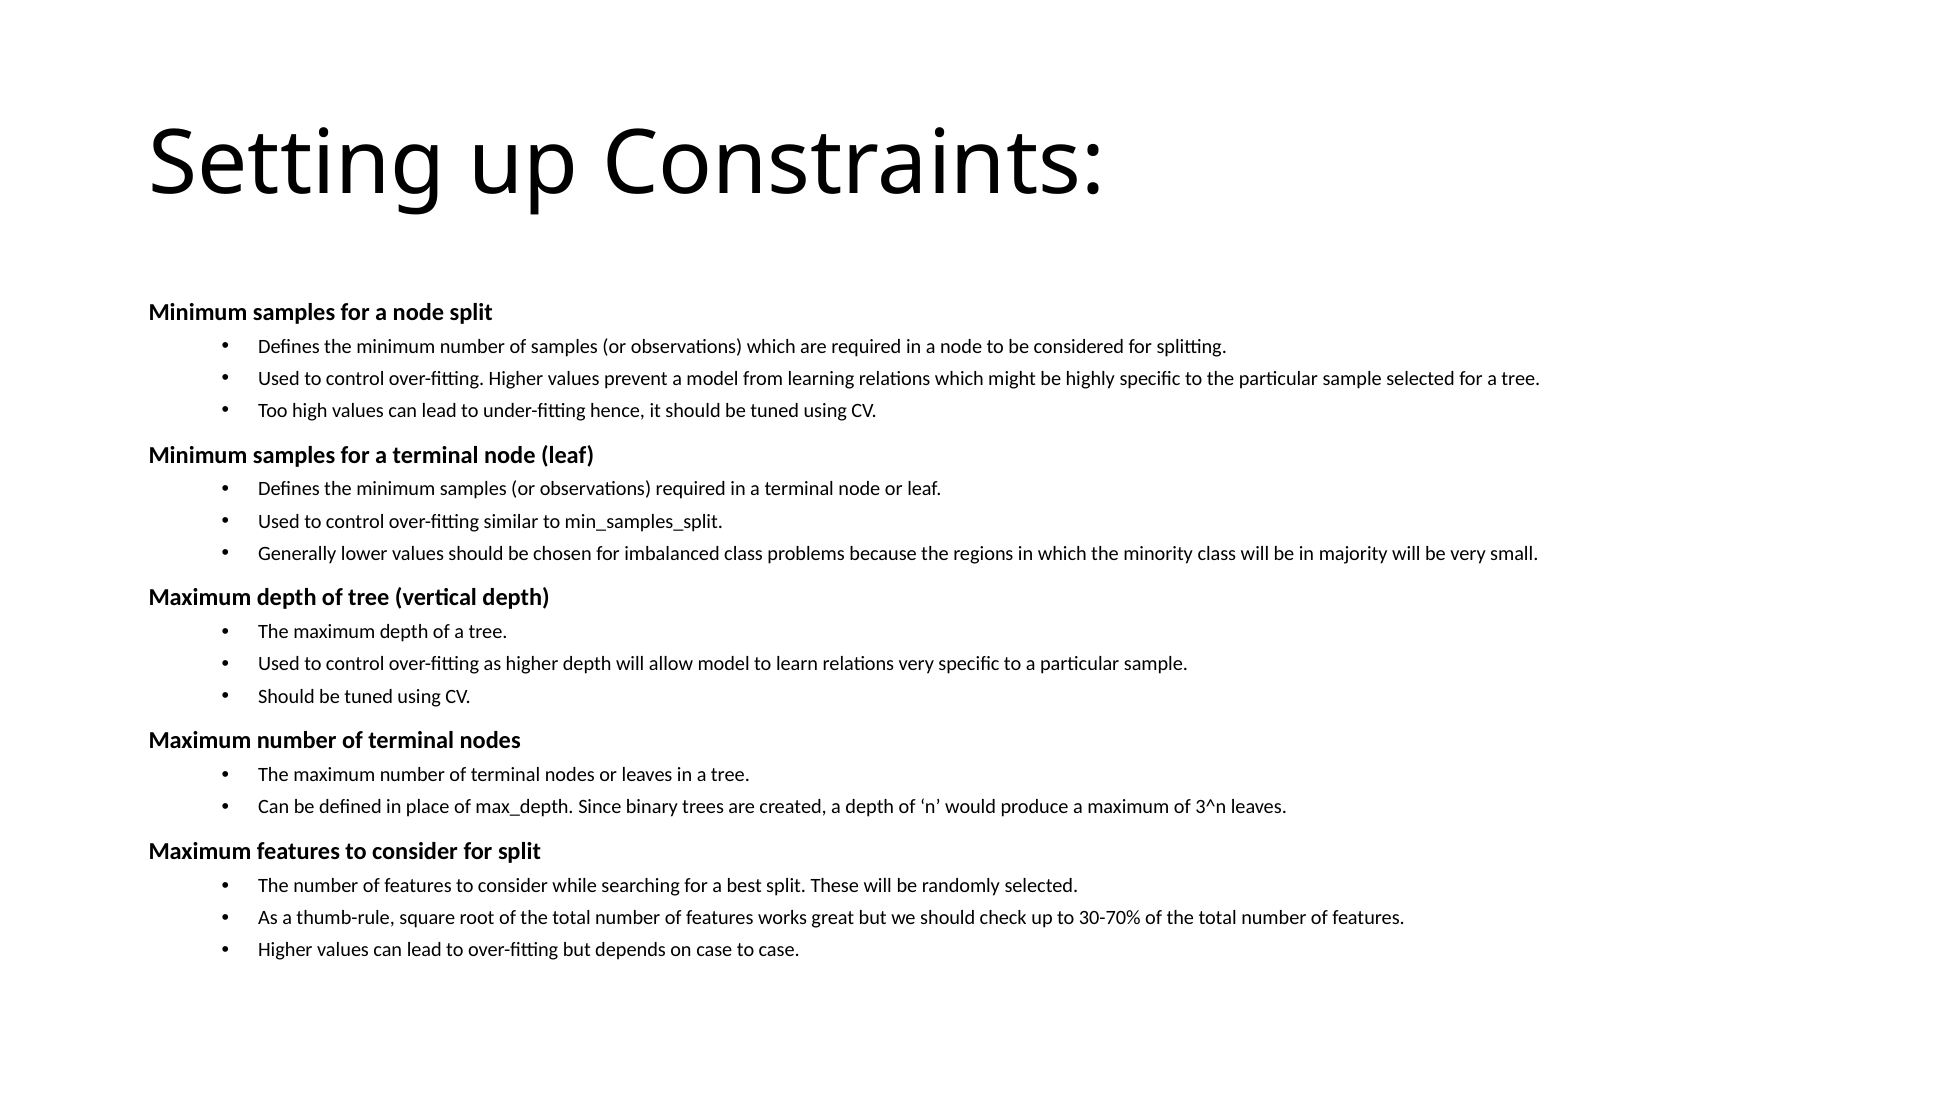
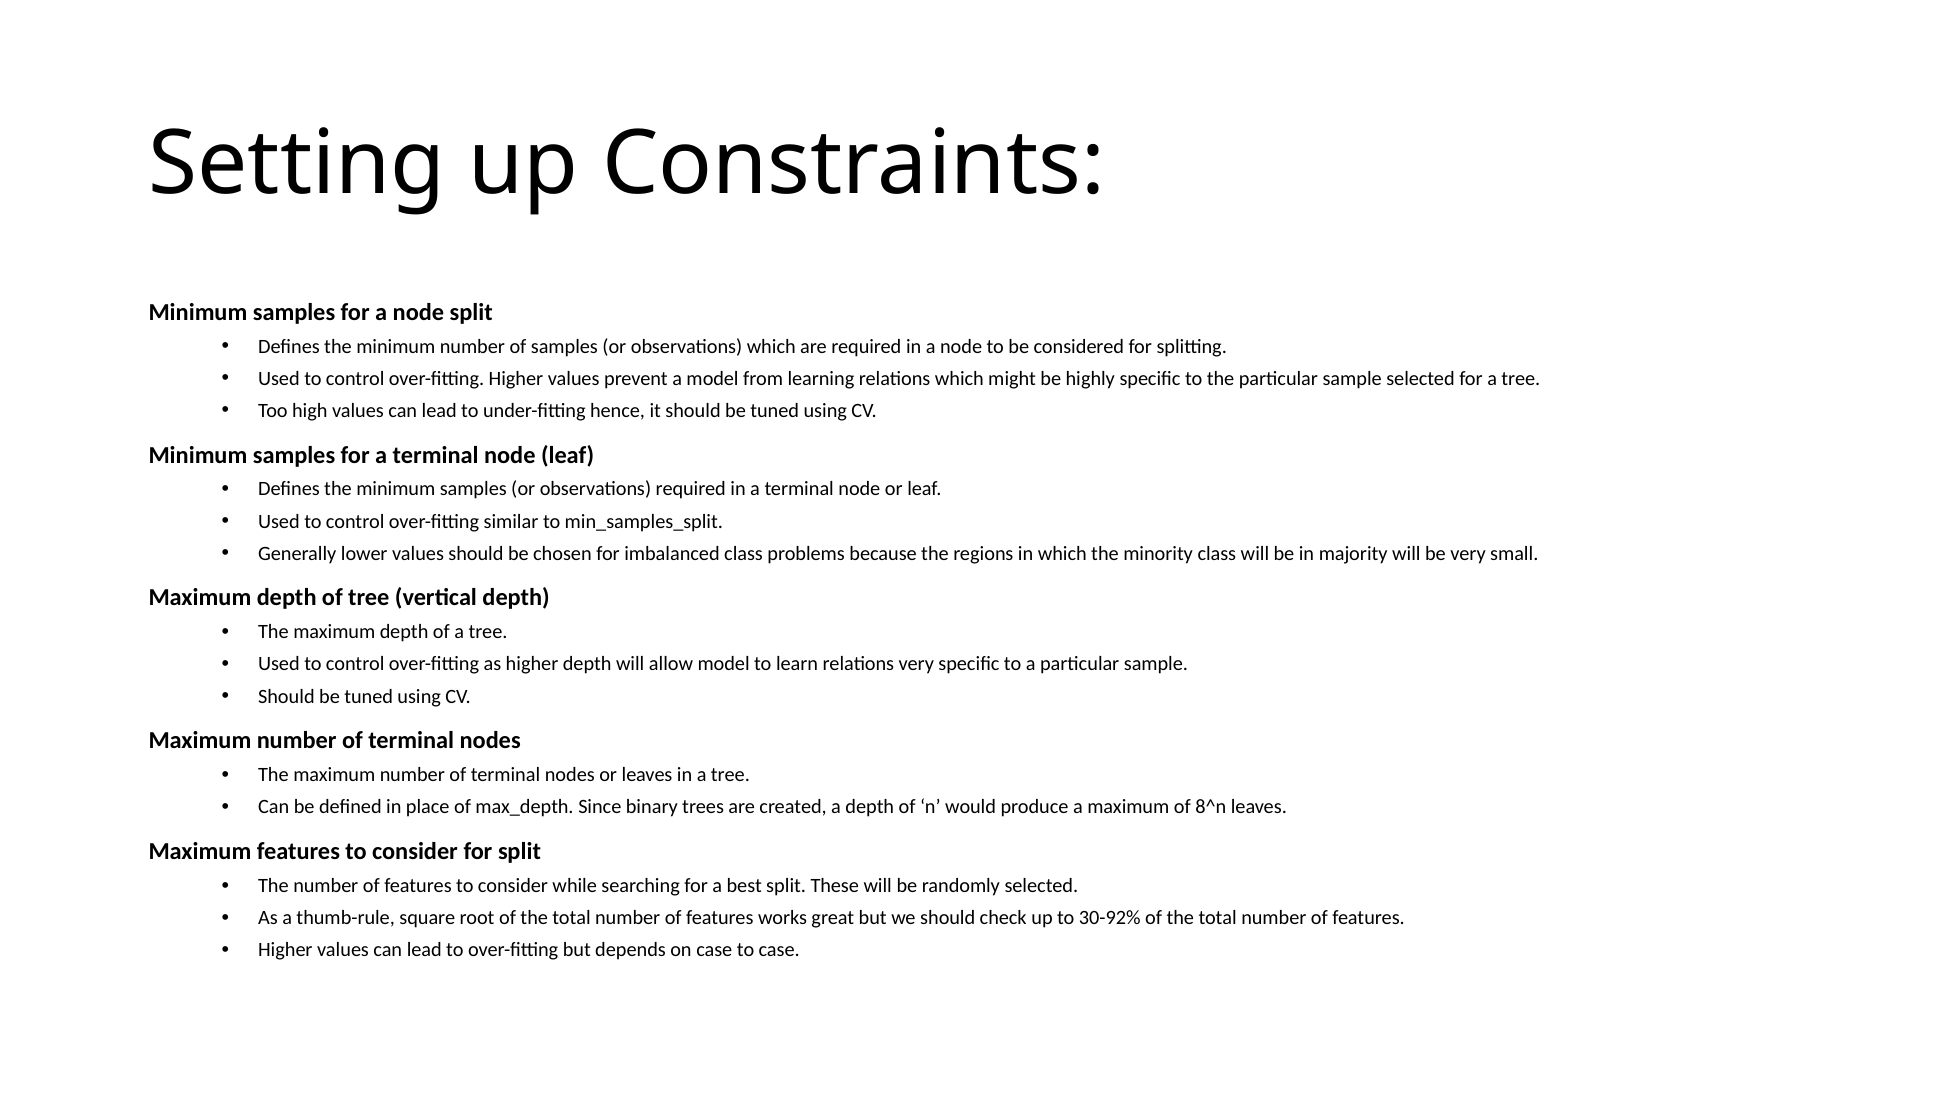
3^n: 3^n -> 8^n (1211, 807)
30-70%: 30-70% -> 30-92% (1110, 918)
